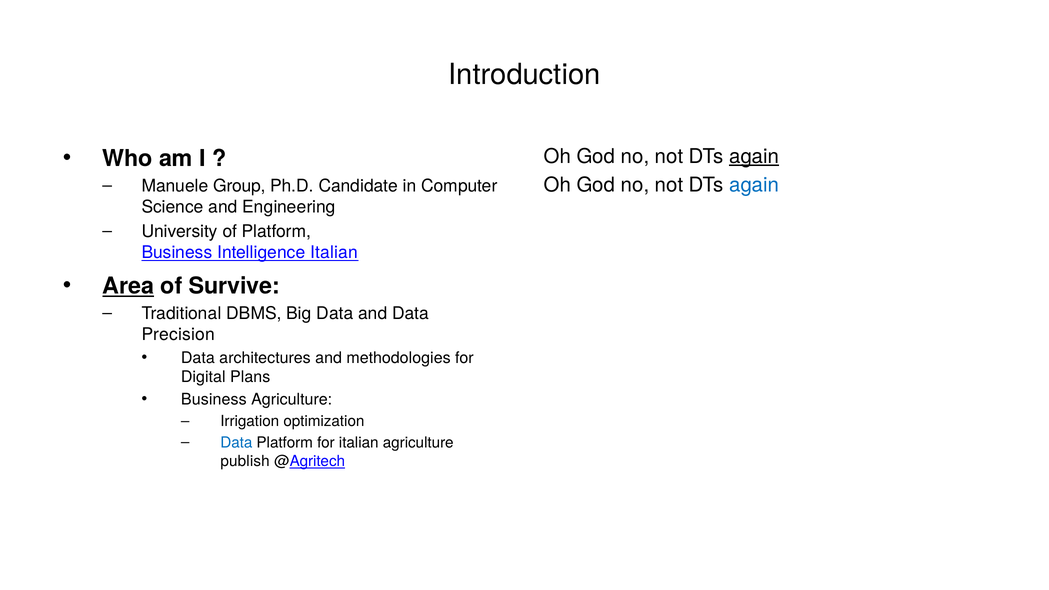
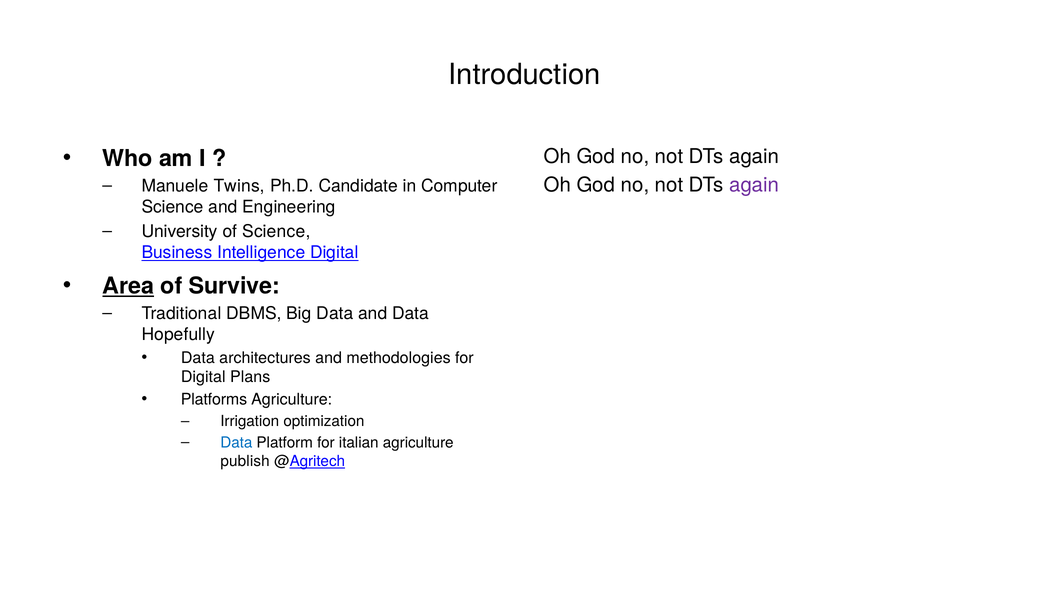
again underline: present -> none (754, 157)
Group: Group -> Twins (239, 186)
again colour: blue -> purple (754, 185)
of Platform: Platform -> Science (276, 232)
Intelligence Italian: Italian -> Digital (334, 253)
Precision: Precision -> Hopefully (178, 335)
Business: Business -> Platforms (214, 400)
